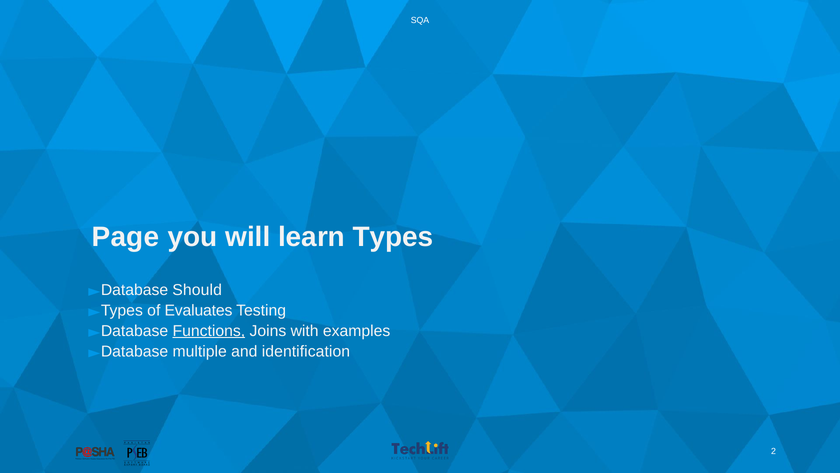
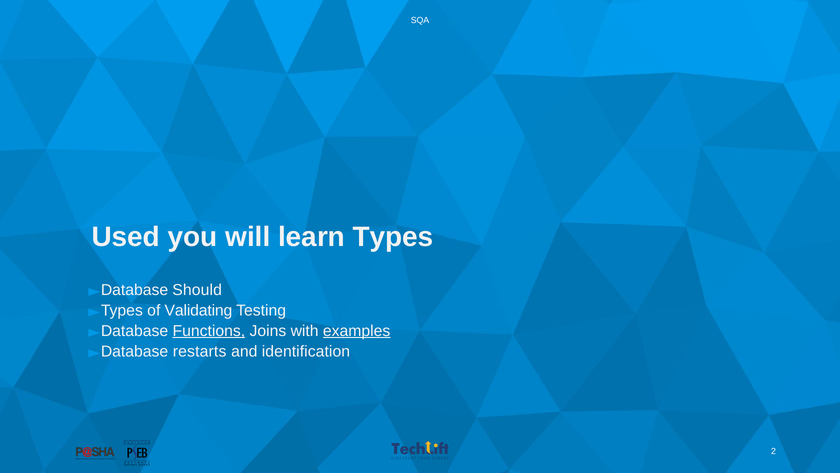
Page: Page -> Used (126, 237)
Evaluates: Evaluates -> Validating (198, 310)
examples underline: none -> present (357, 331)
multiple: multiple -> restarts (200, 351)
